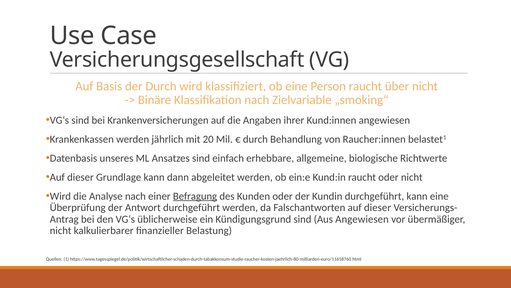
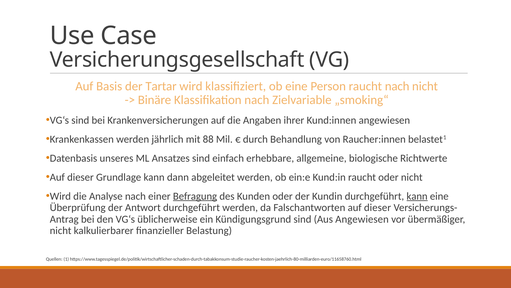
der Durch: Durch -> Tartar (161, 86)
raucht über: über -> nach (397, 86)
20: 20 -> 88 (208, 139)
kann underline: none -> present (417, 196)
